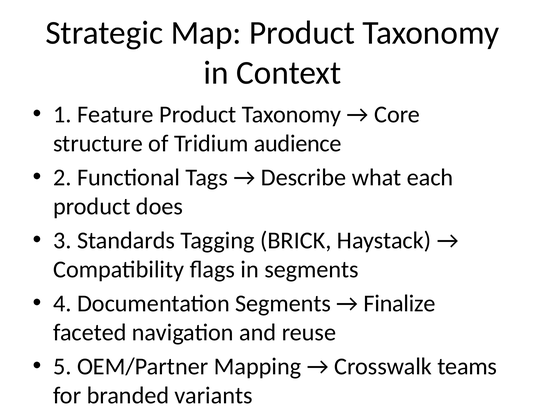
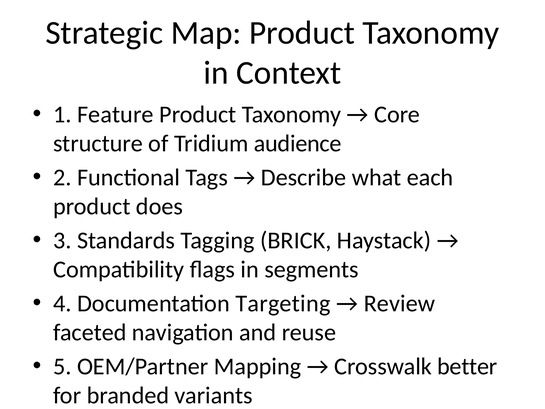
Documentation Segments: Segments -> Targeting (283, 303)
Finalize: Finalize -> Review (399, 303)
teams: teams -> better (467, 366)
